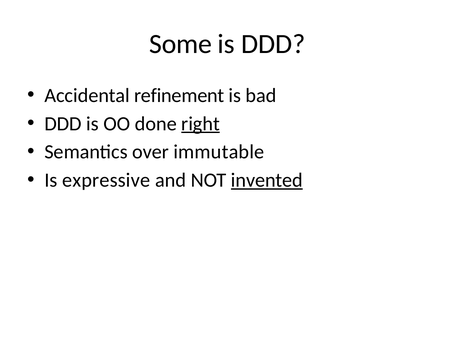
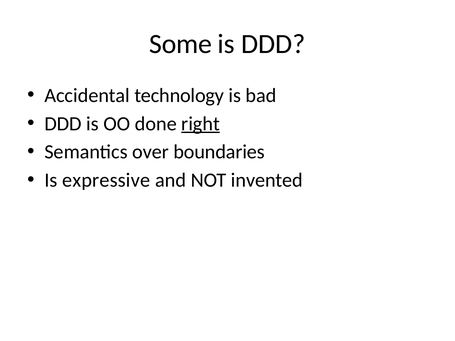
refinement: refinement -> technology (179, 95)
immutable: immutable -> boundaries (219, 152)
invented underline: present -> none (267, 180)
